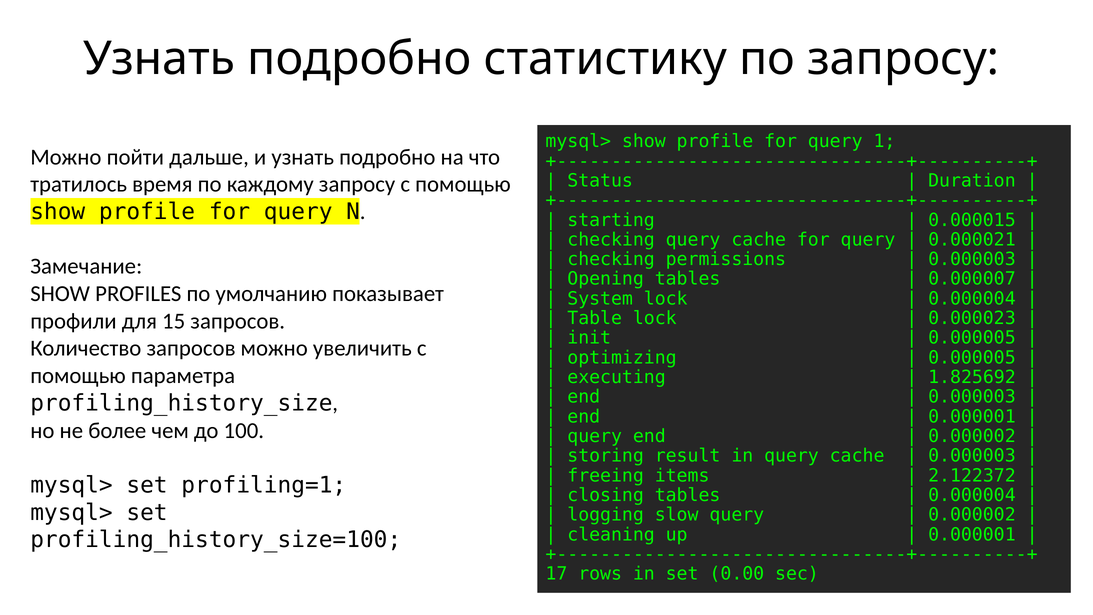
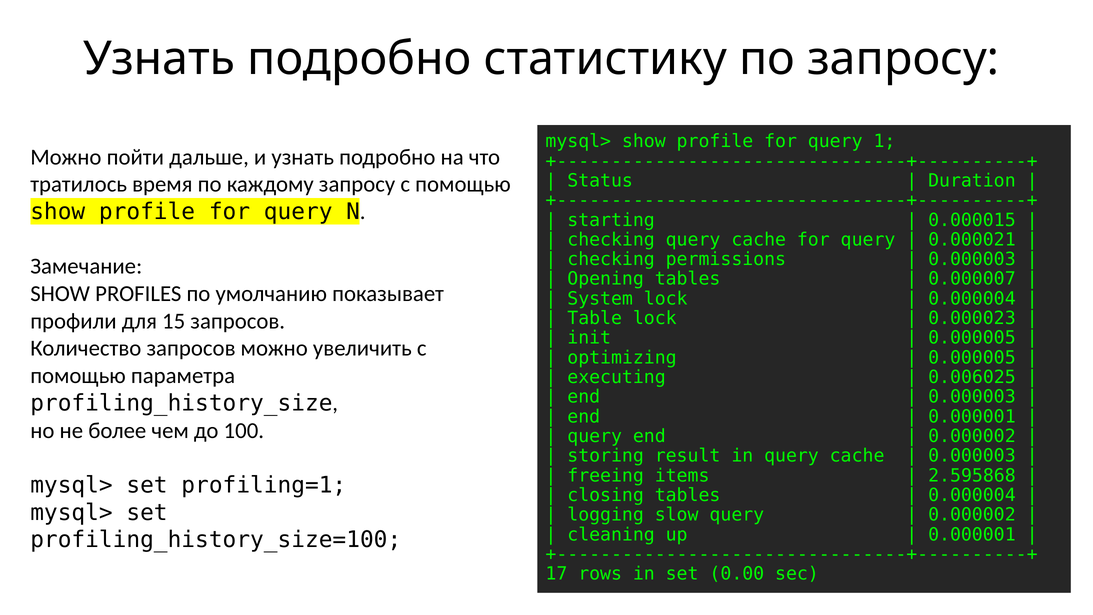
1.825692: 1.825692 -> 0.006025 (972, 377)
2.122372: 2.122372 -> 2.595868 (972, 475)
